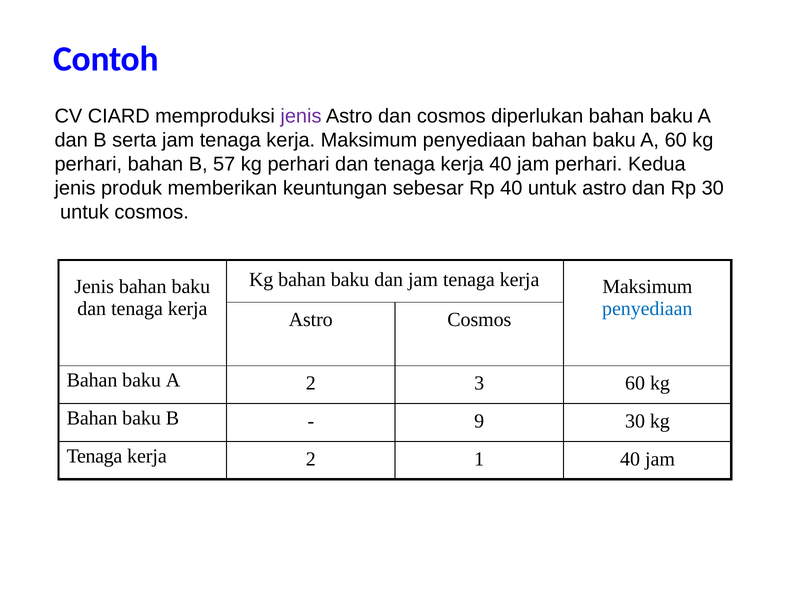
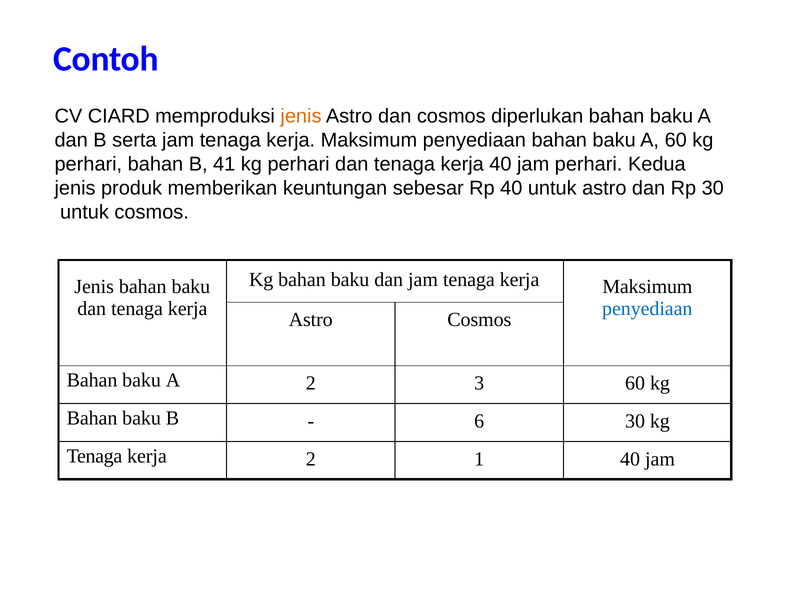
jenis colour: purple -> orange (301, 116)
57: 57 -> 41 (224, 164)
9: 9 -> 6 (479, 421)
